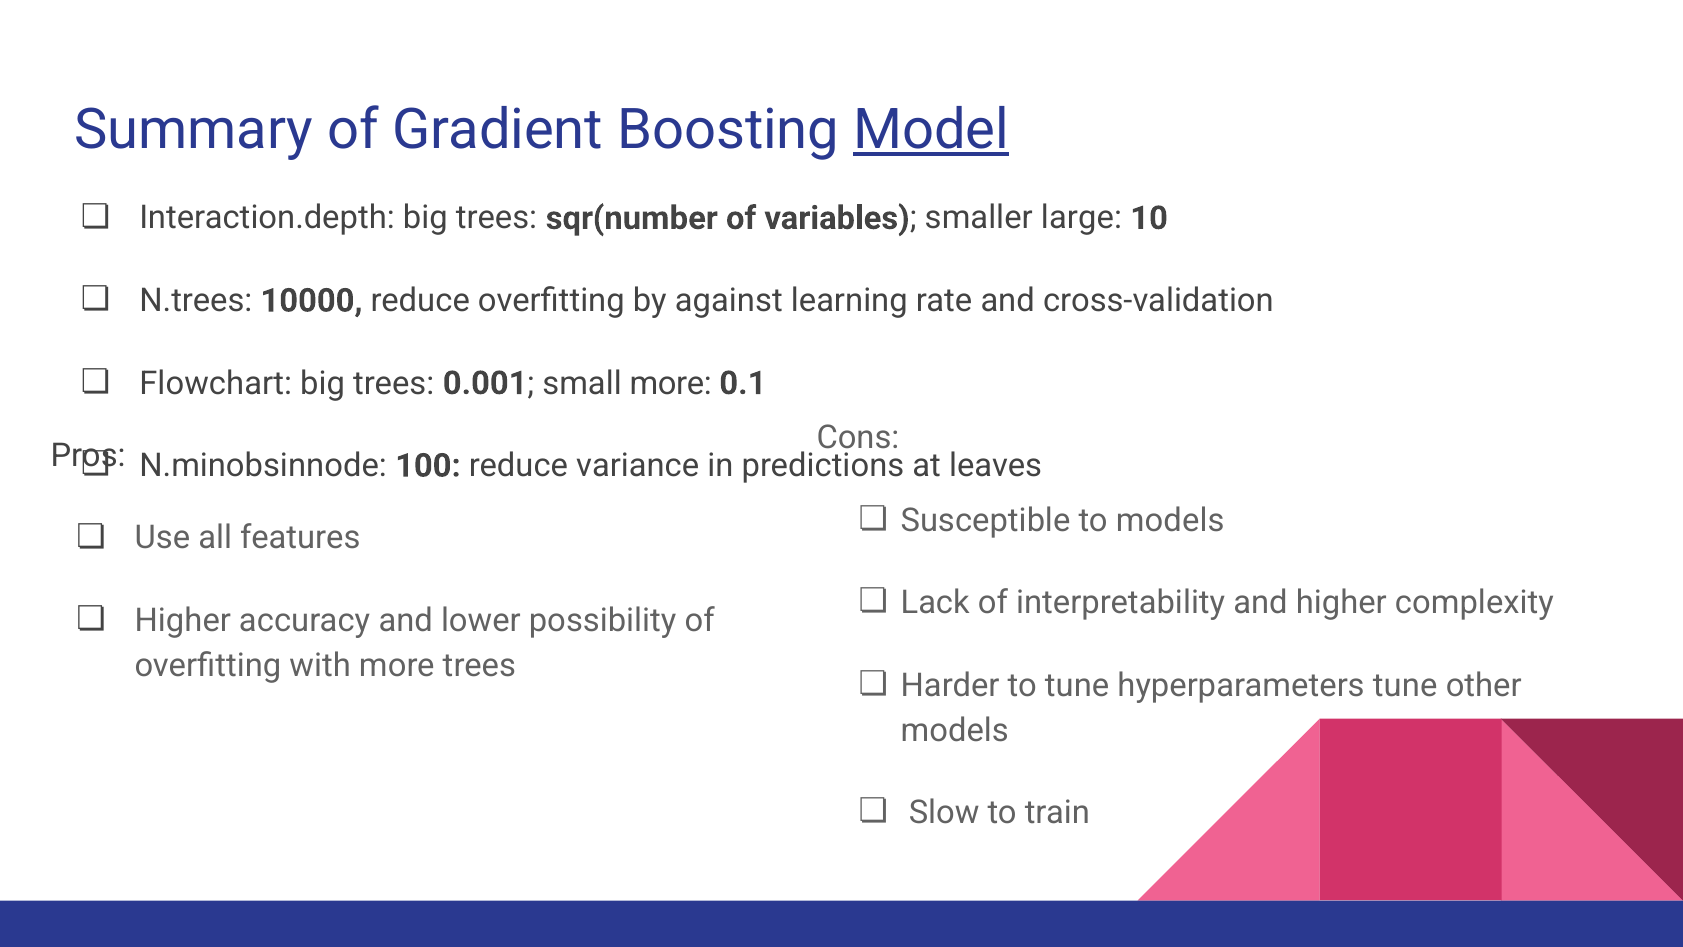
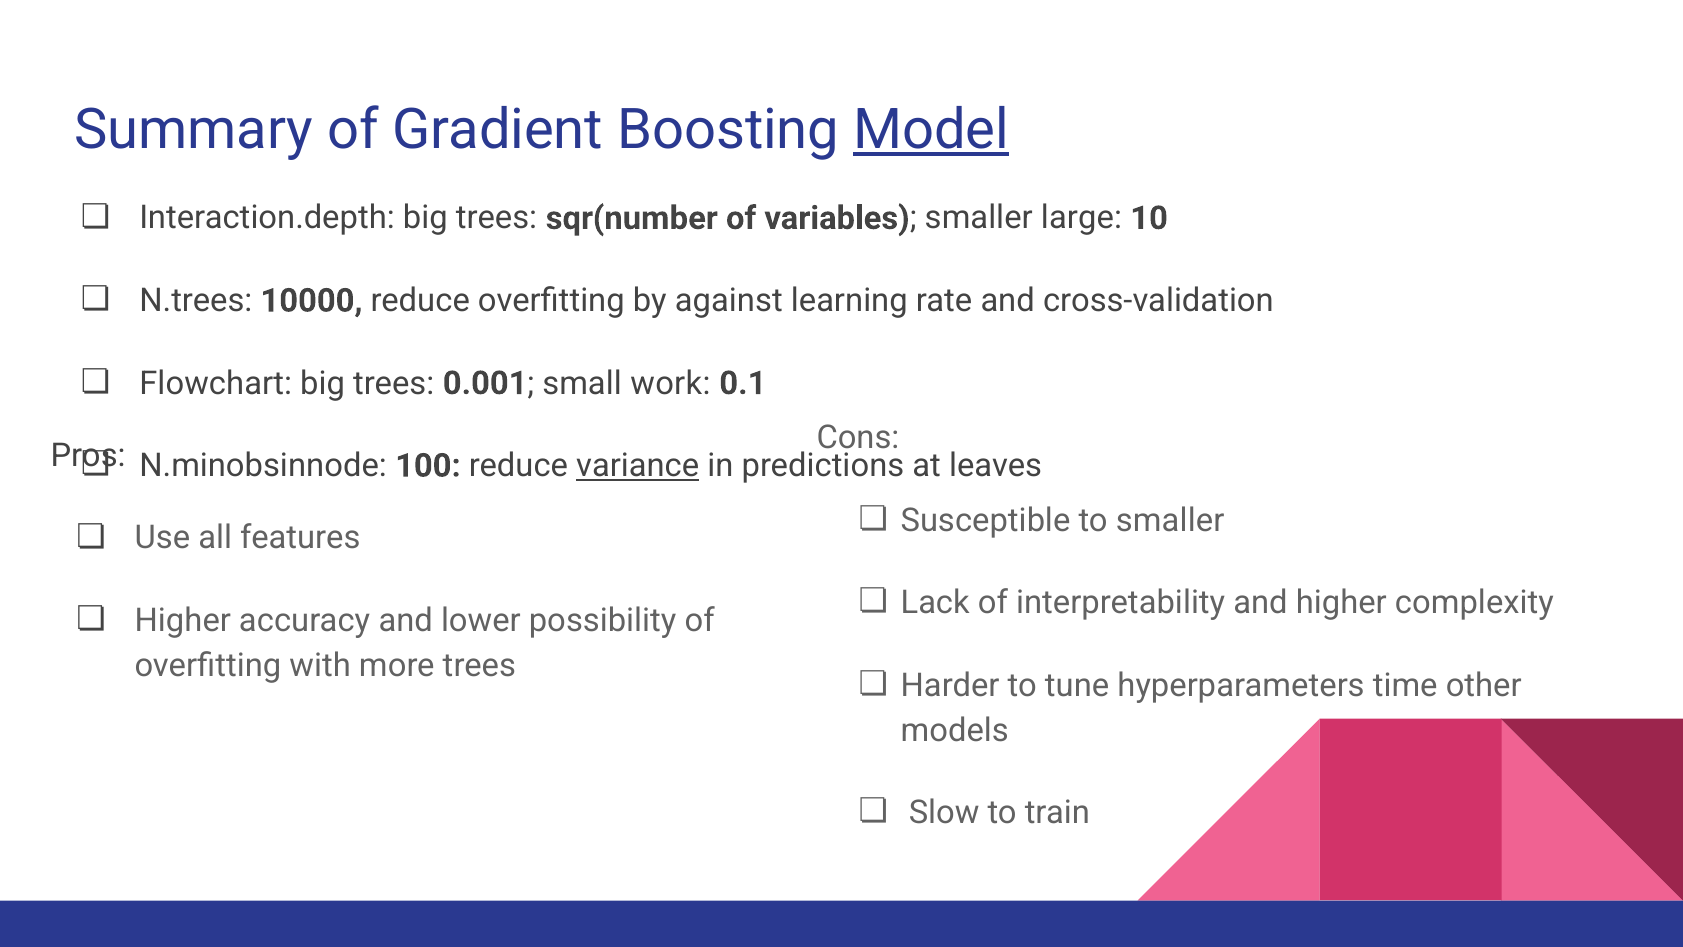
small more: more -> work (670, 383)
variance underline: none -> present (638, 466)
to models: models -> smaller (1170, 520)
hyperparameters tune: tune -> time (1405, 685)
